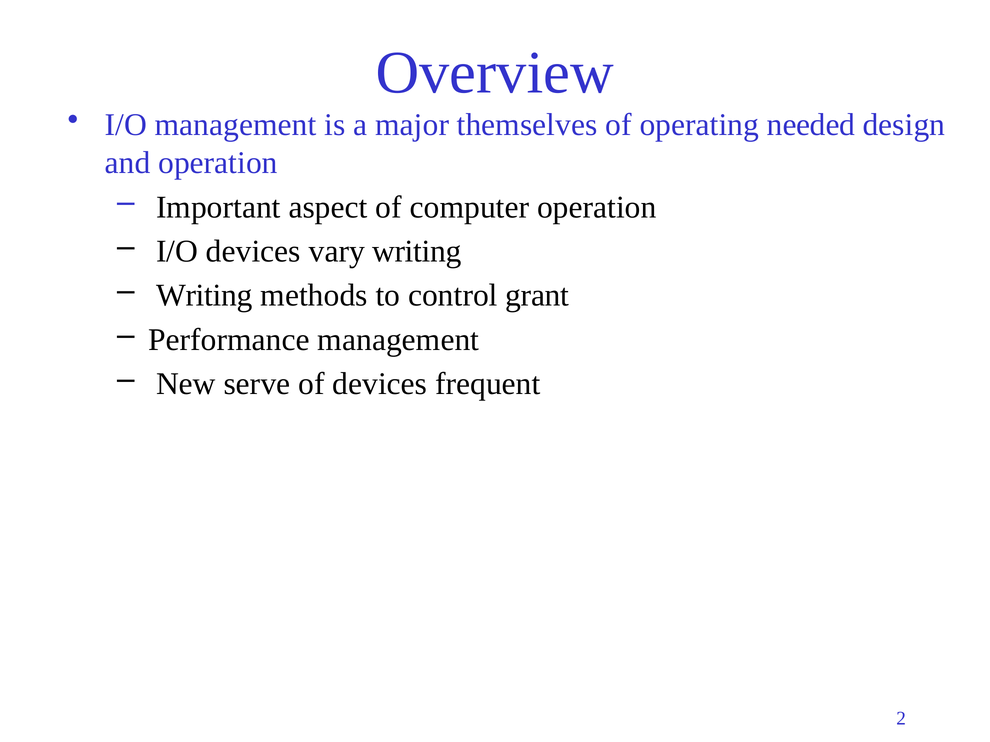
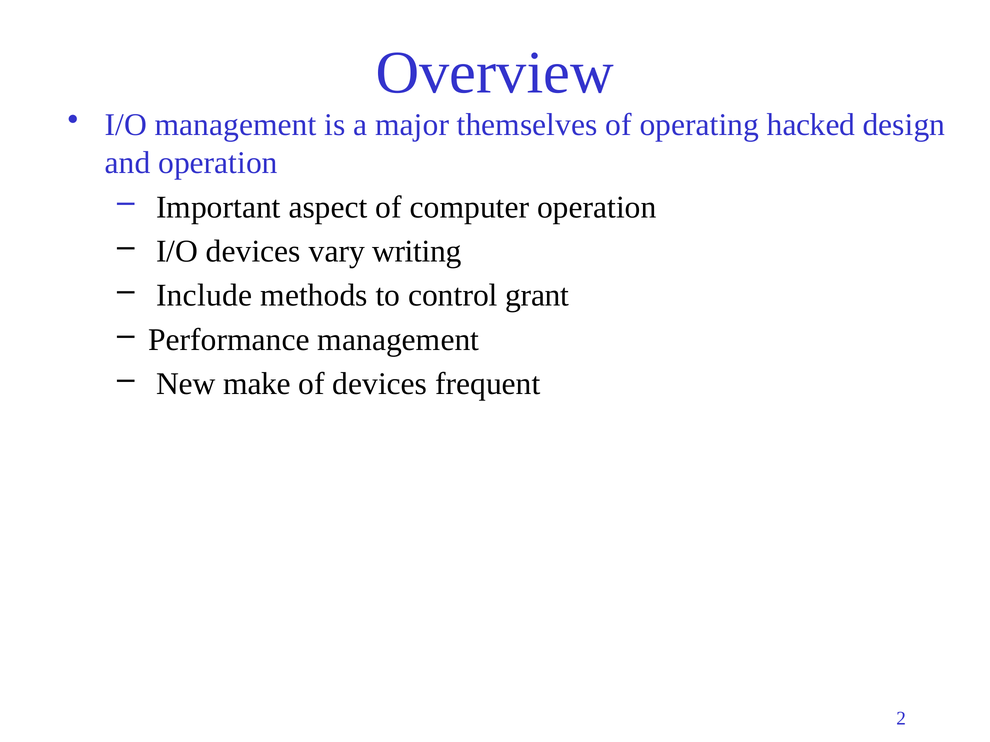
needed: needed -> hacked (811, 125)
Writing: Writing -> Include (204, 296)
serve: serve -> make (257, 384)
